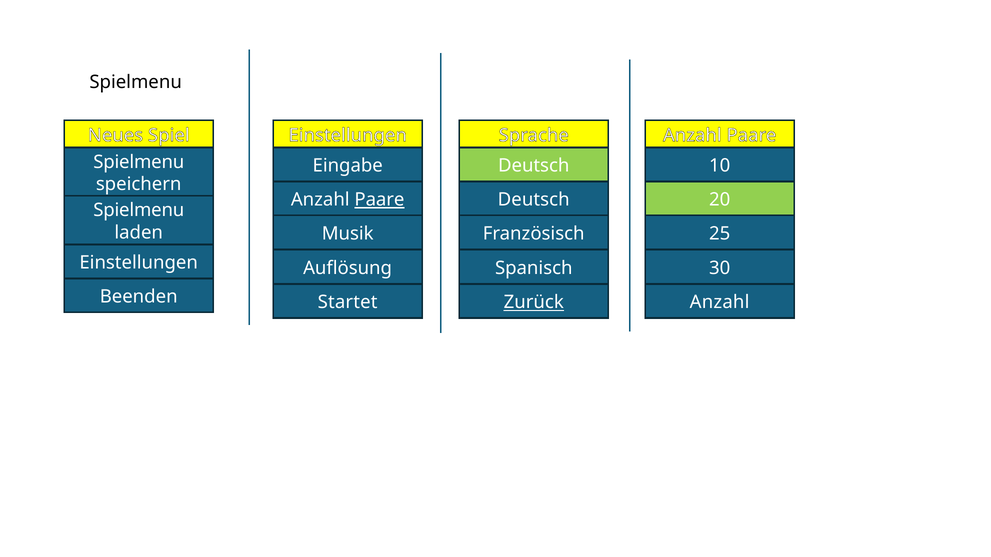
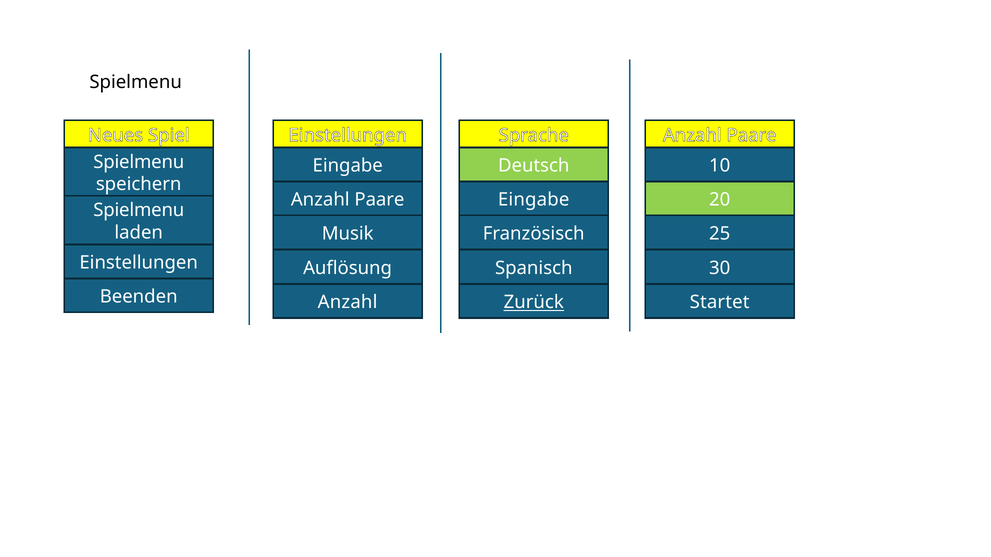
Paare underline: present -> none (379, 200)
Deutsch: Deutsch -> Eingabe (534, 200)
Startet: Startet -> Anzahl (348, 303)
Anzahl: Anzahl -> Startet (720, 303)
